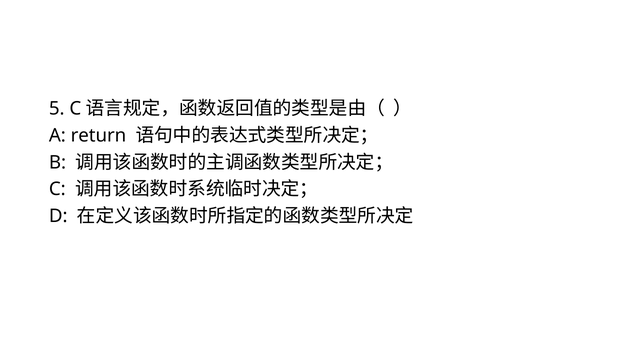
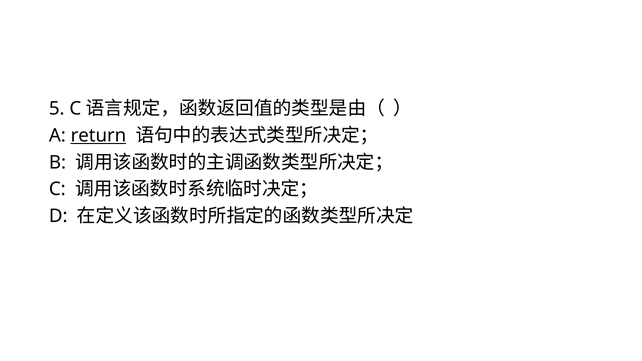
return underline: none -> present (98, 135)
